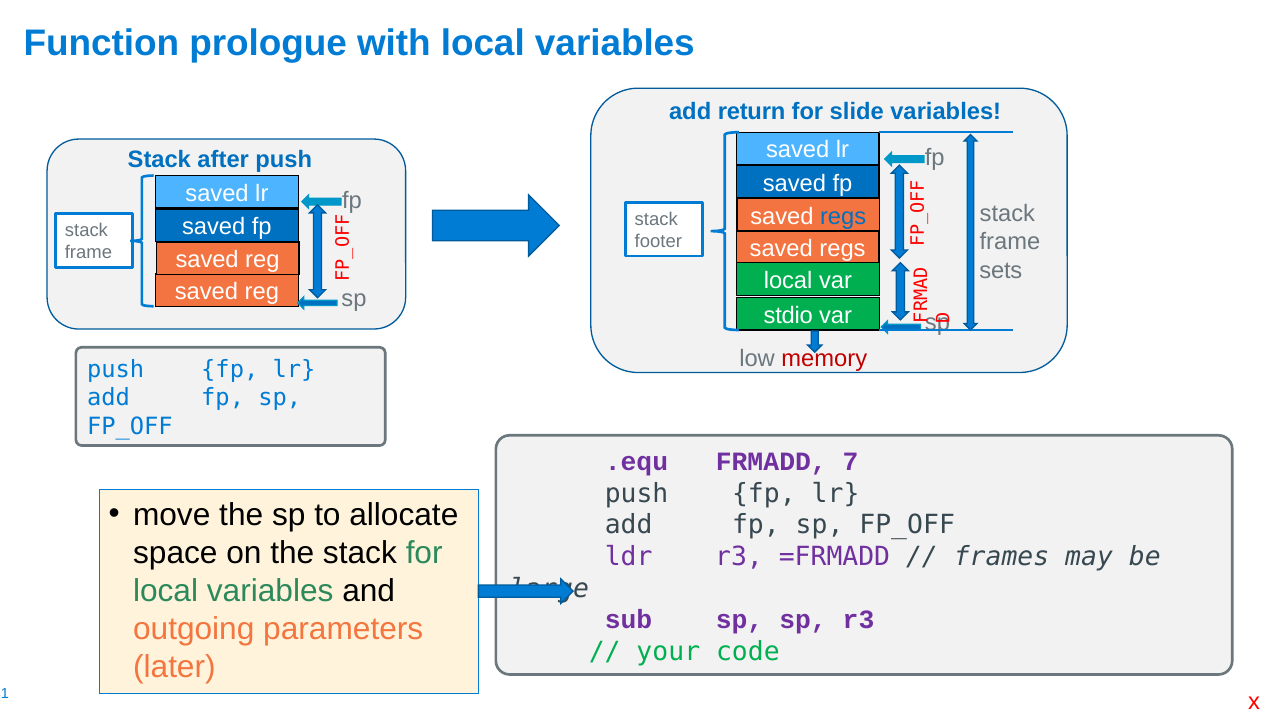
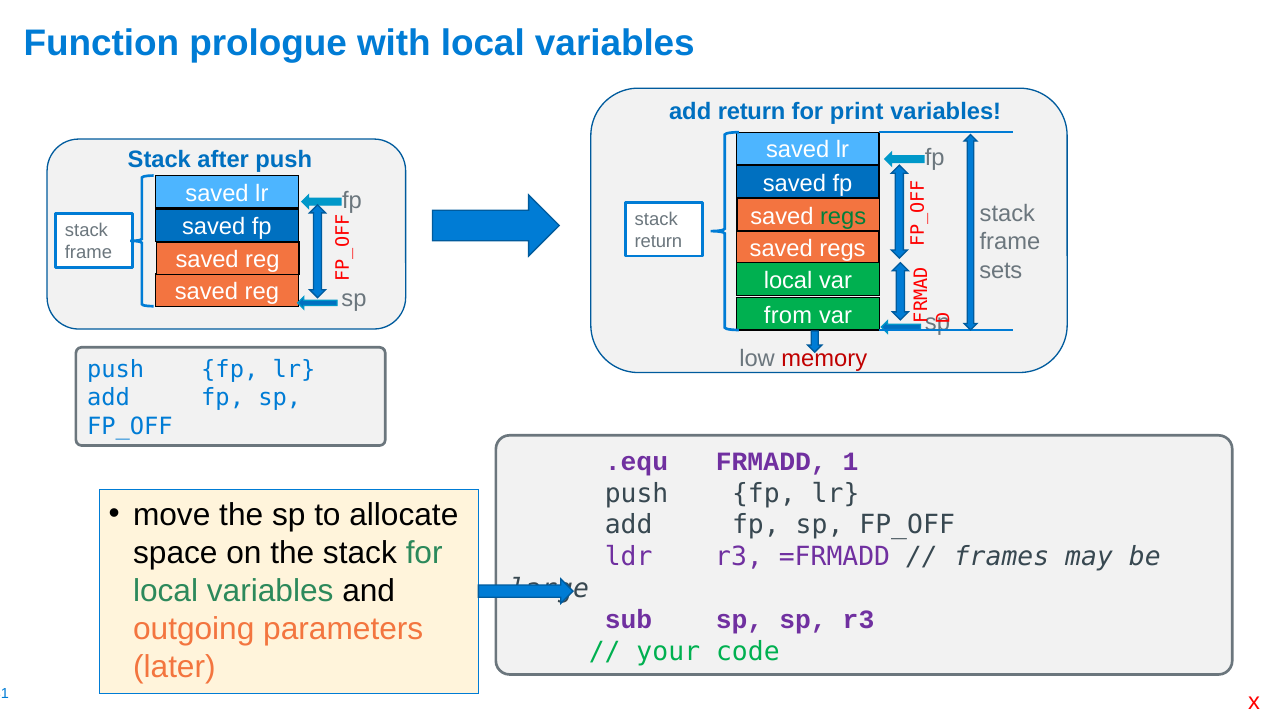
slide: slide -> print (857, 112)
regs colour: blue -> green (843, 217)
footer: footer -> return (658, 242)
stdio: stdio -> from (788, 315)
7: 7 -> 1 (851, 462)
